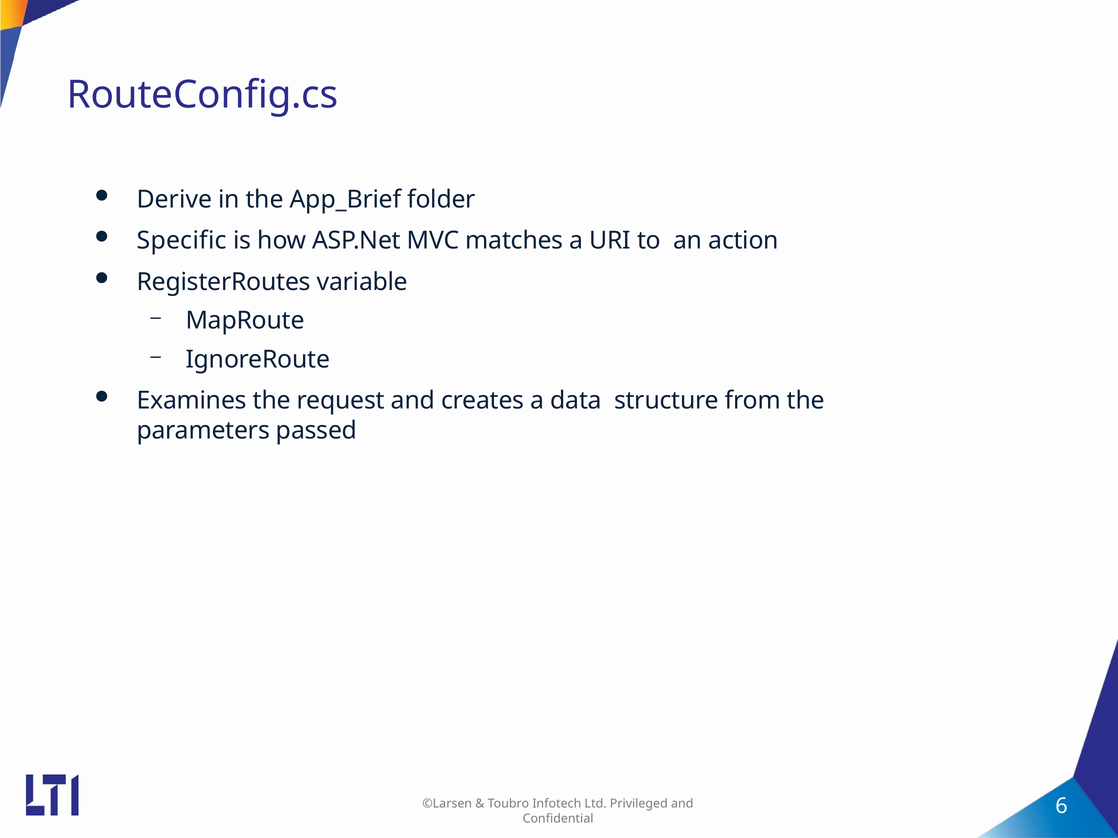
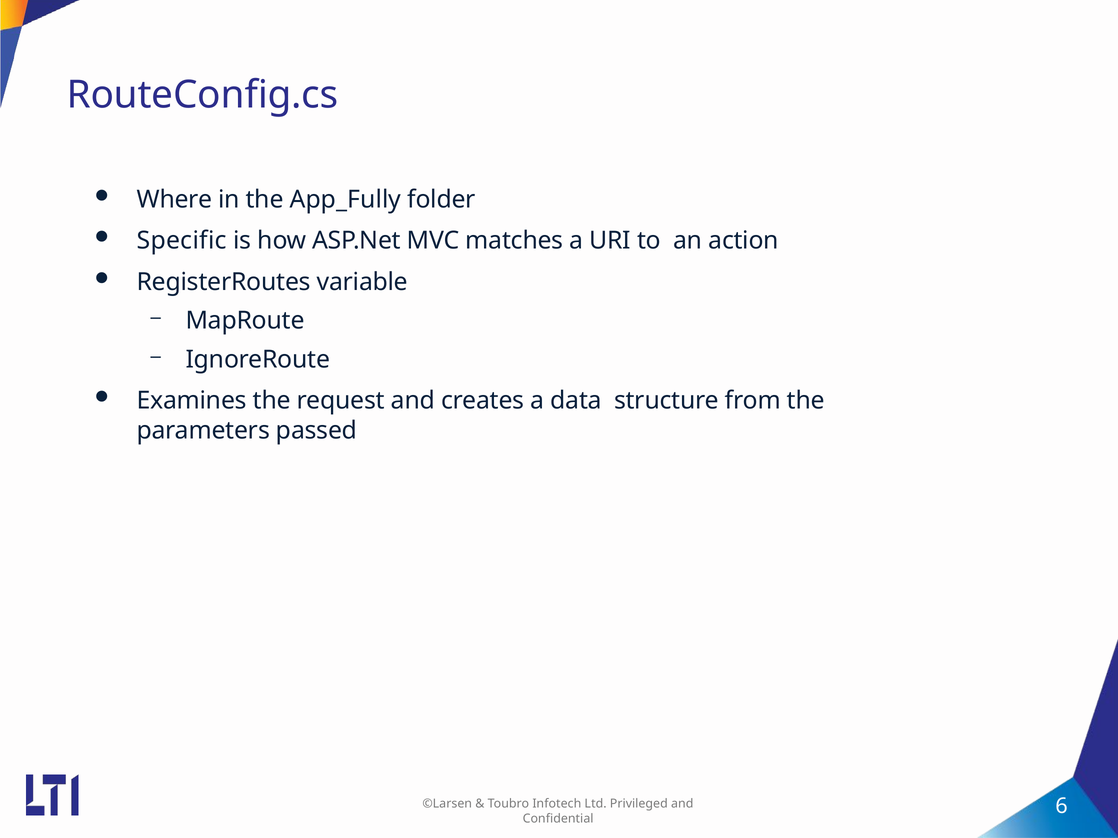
Derive: Derive -> Where (175, 200)
App_Brief: App_Brief -> App_Fully (345, 200)
